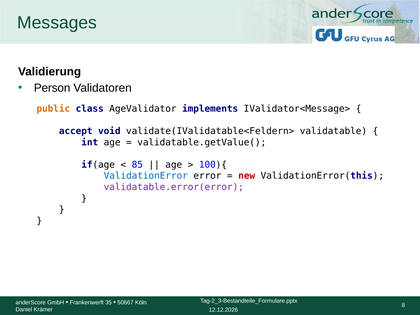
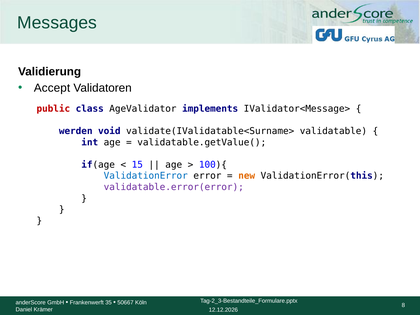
Person: Person -> Accept (52, 88)
public colour: orange -> red (53, 109)
accept: accept -> werden (76, 131)
validate(IValidatable<Feldern>: validate(IValidatable<Feldern> -> validate(IValidatable<Surname> (210, 131)
85: 85 -> 15 (137, 165)
new colour: red -> orange (247, 176)
